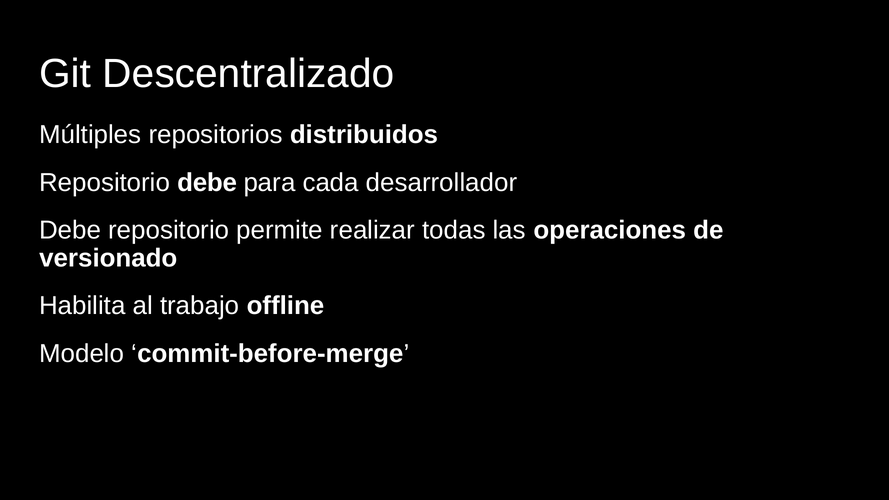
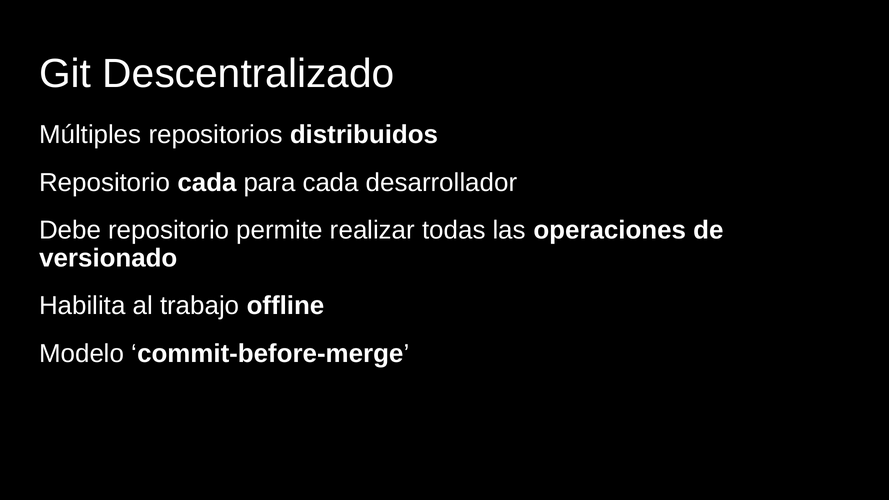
Repositorio debe: debe -> cada (207, 183)
